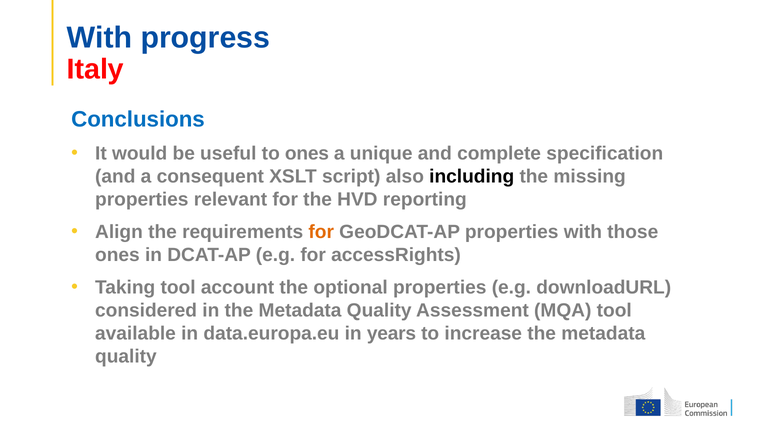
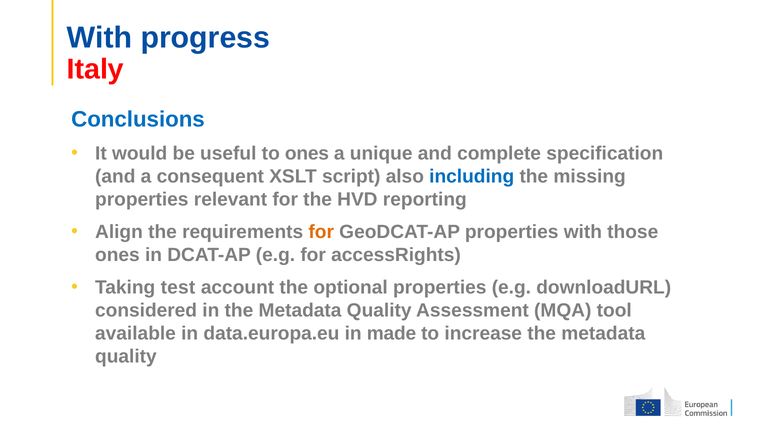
including colour: black -> blue (472, 177)
Taking tool: tool -> test (178, 288)
years: years -> made (391, 334)
